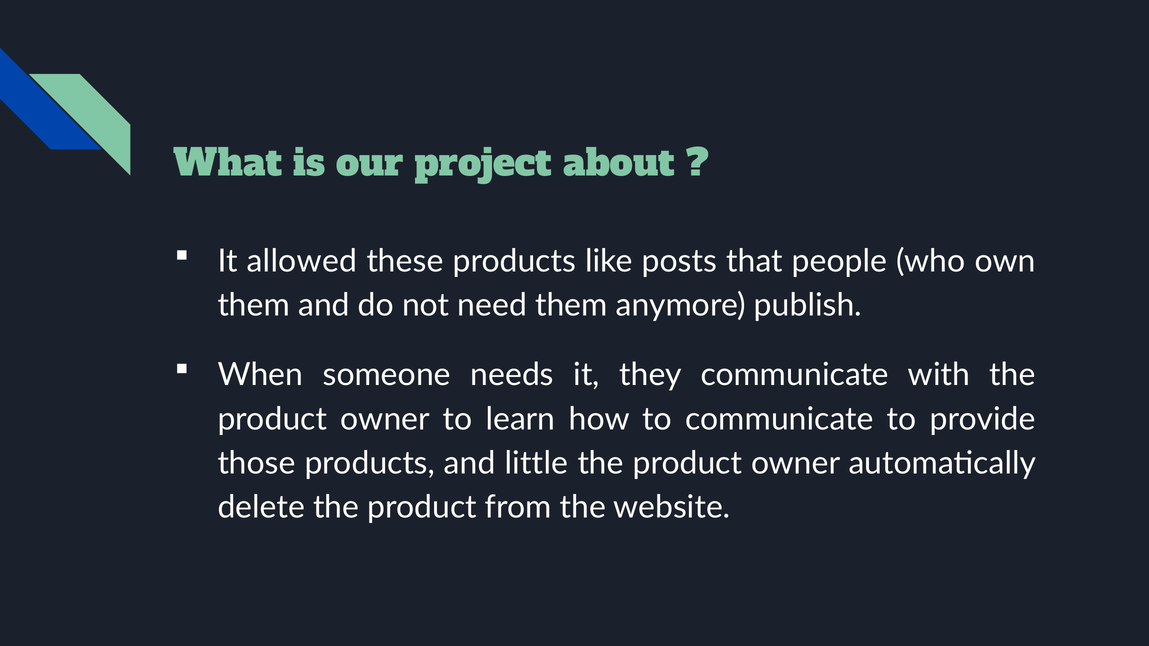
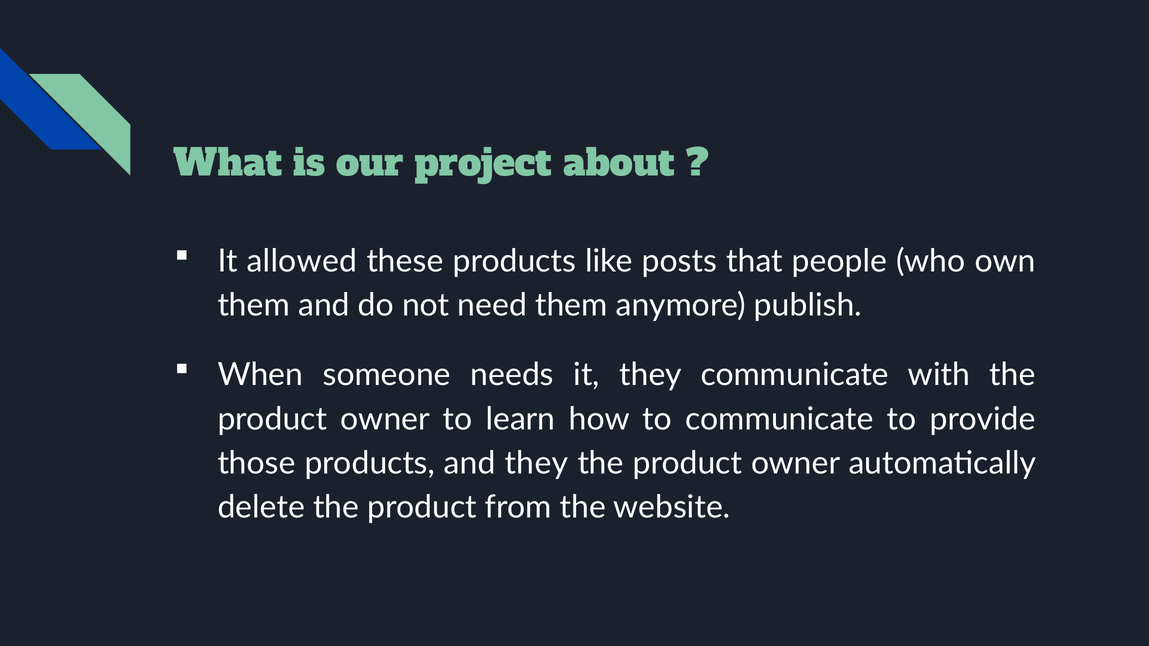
and little: little -> they (536, 463)
